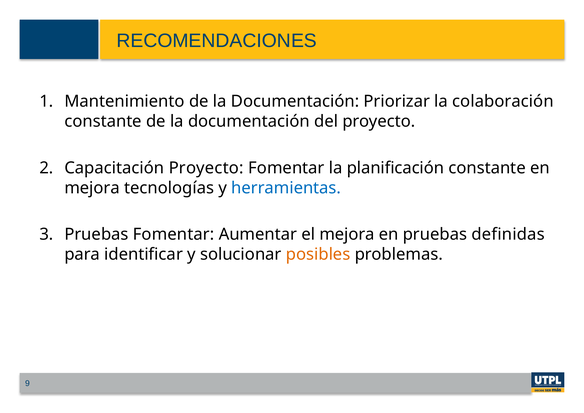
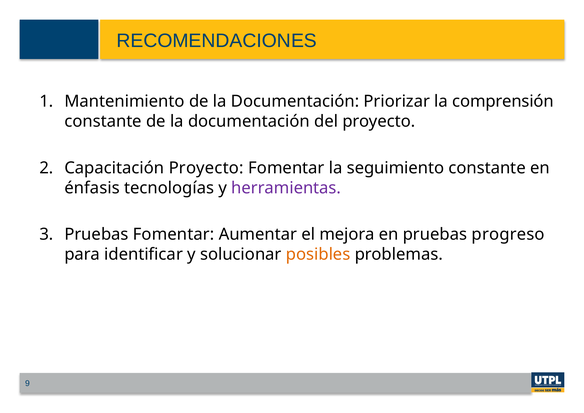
colaboración: colaboración -> comprensión (503, 101)
planificación: planificación -> seguimiento (395, 168)
mejora: mejora -> énfasis (92, 188)
herramientas colour: blue -> purple (286, 188)
definidas: definidas -> progreso (508, 235)
